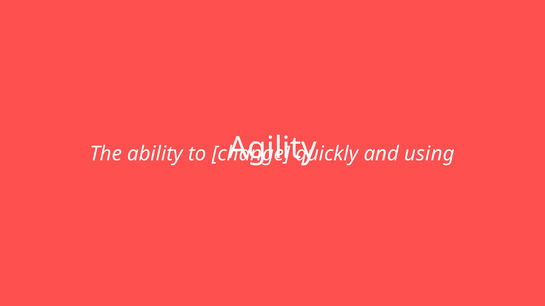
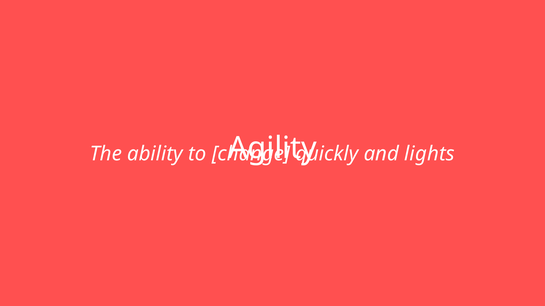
using: using -> lights (429, 154)
